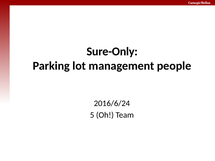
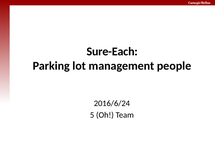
Sure-Only: Sure-Only -> Sure-Each (112, 52)
